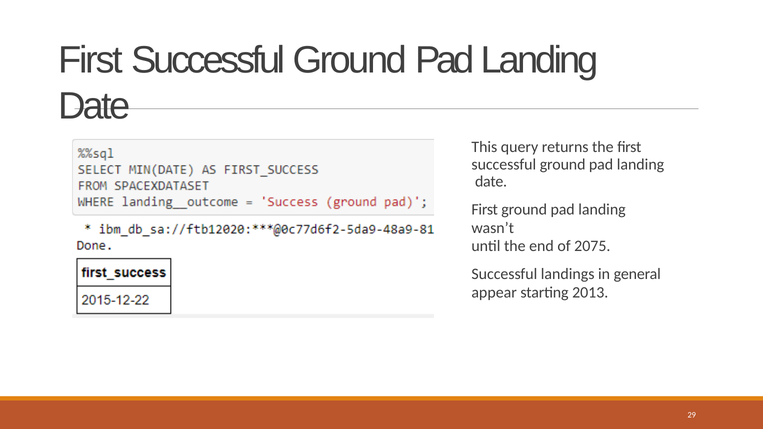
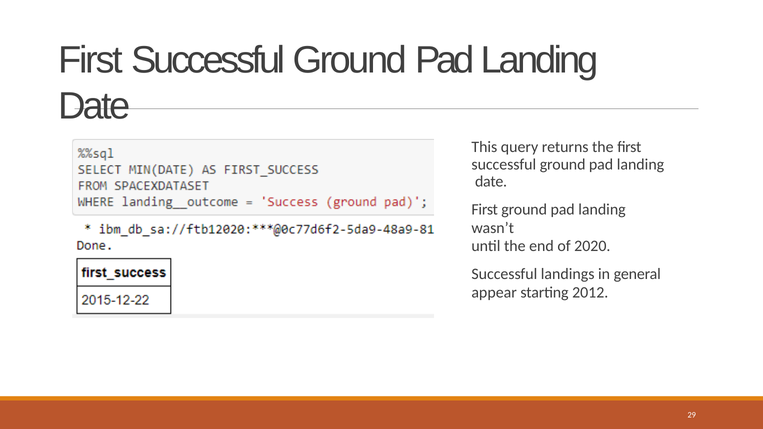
2075: 2075 -> 2020 (592, 246)
2013: 2013 -> 2012 (590, 293)
